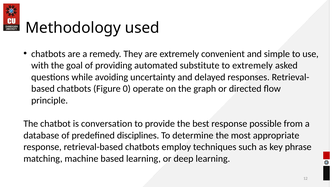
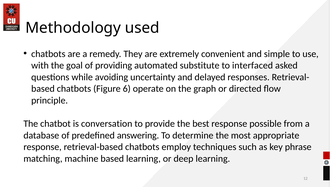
to extremely: extremely -> interfaced (253, 66)
0: 0 -> 6 (127, 89)
disciplines: disciplines -> answering (138, 136)
